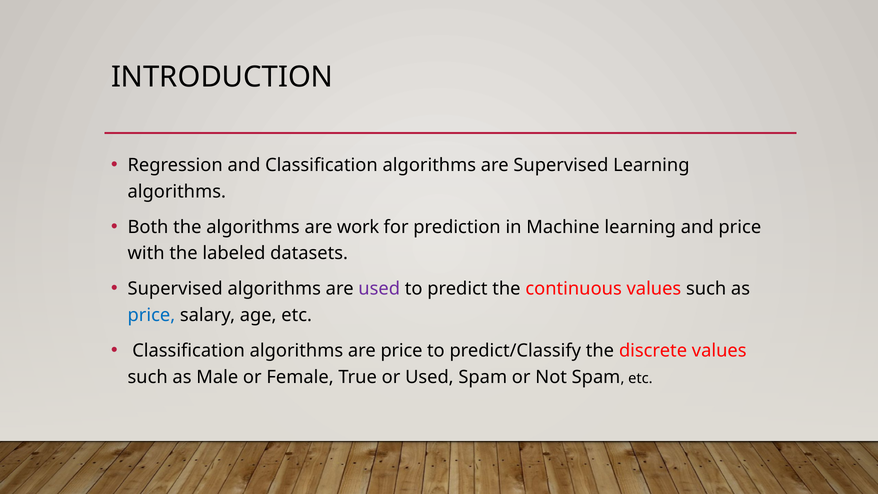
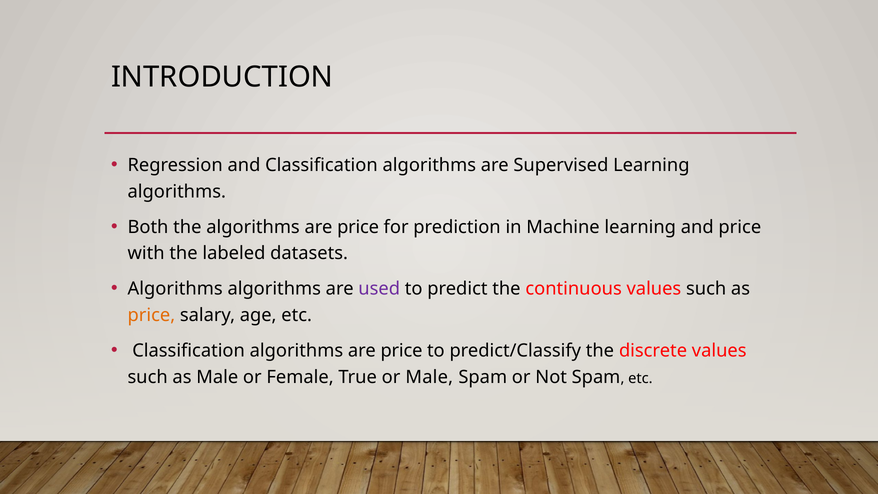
the algorithms are work: work -> price (358, 227)
Supervised: Supervised -> Algorithms (175, 289)
price colour: blue -> orange (151, 315)
or Used: Used -> Male (429, 377)
